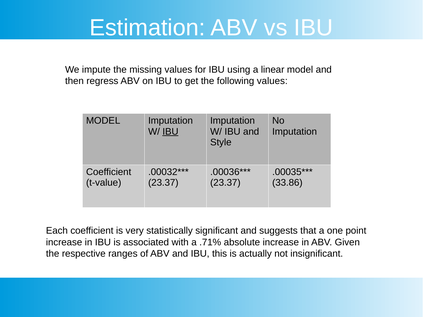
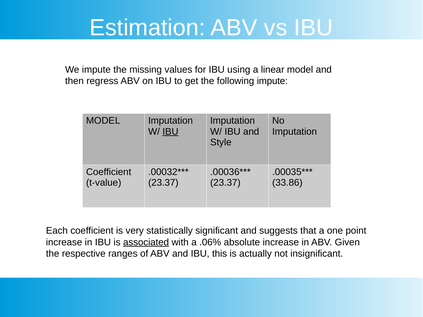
following values: values -> impute (272, 81)
associated underline: none -> present (146, 242)
.71%: .71% -> .06% (210, 242)
